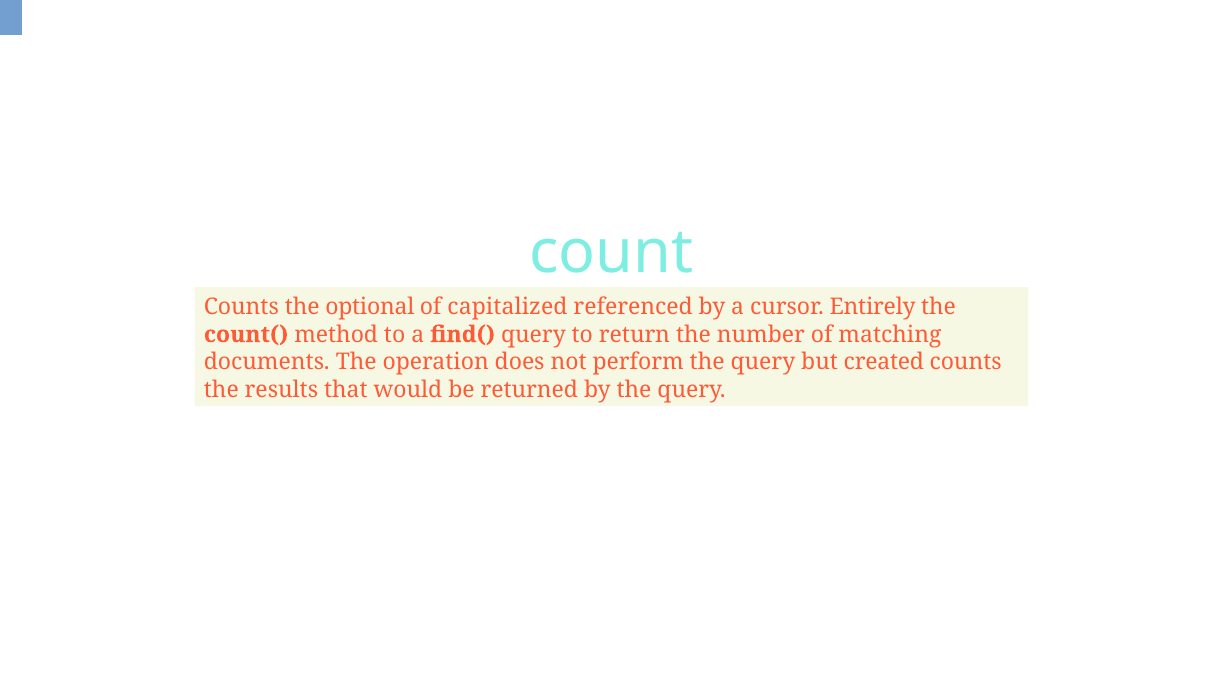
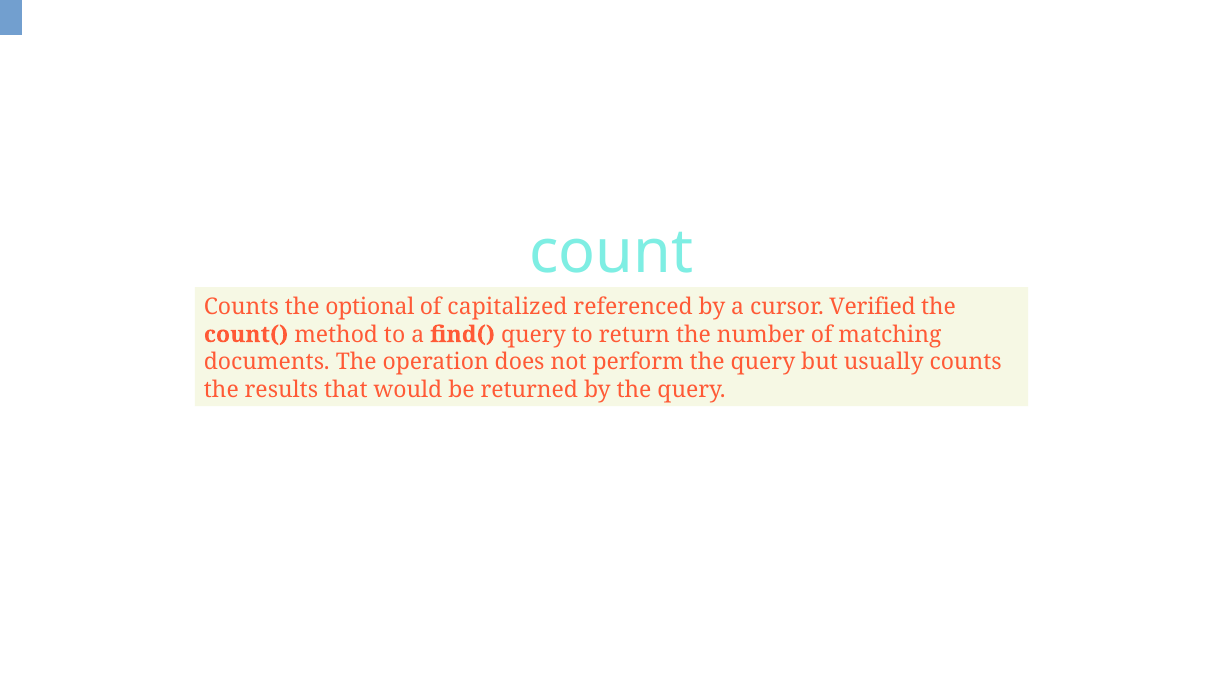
Entirely: Entirely -> Verified (873, 307)
created: created -> usually (884, 362)
